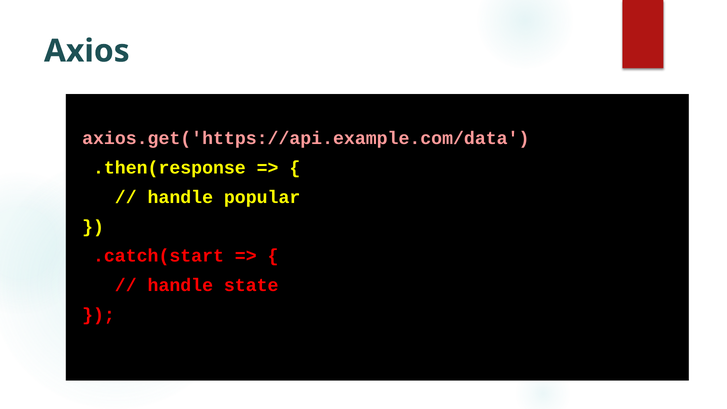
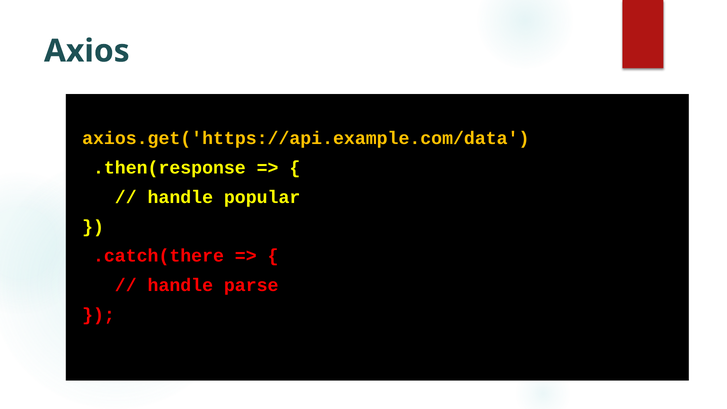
axios.get('https://api.example.com/data colour: pink -> yellow (306, 138)
.catch(start: .catch(start -> .catch(there (159, 256)
state: state -> parse (251, 285)
